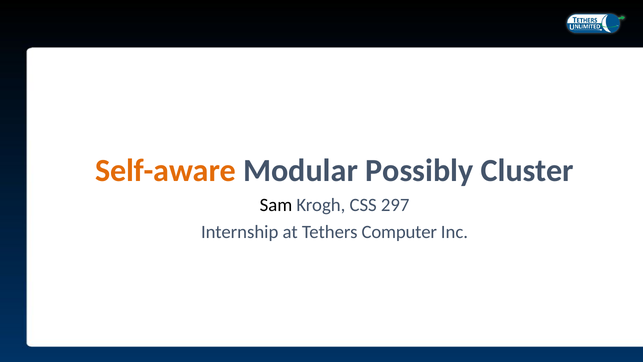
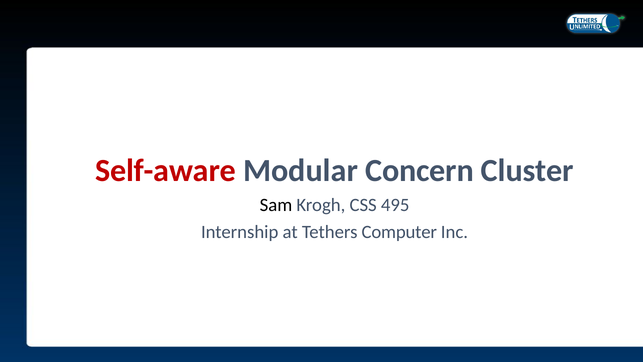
Self-aware colour: orange -> red (166, 171)
Possibly: Possibly -> Concern (420, 171)
297: 297 -> 495 (395, 205)
